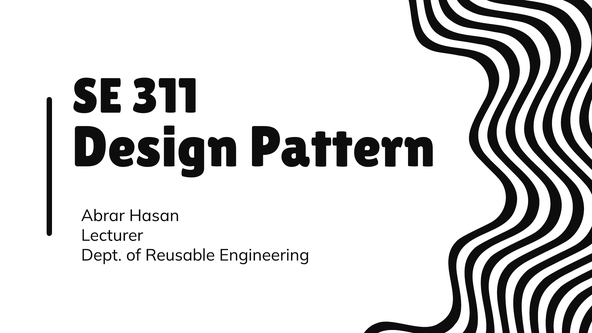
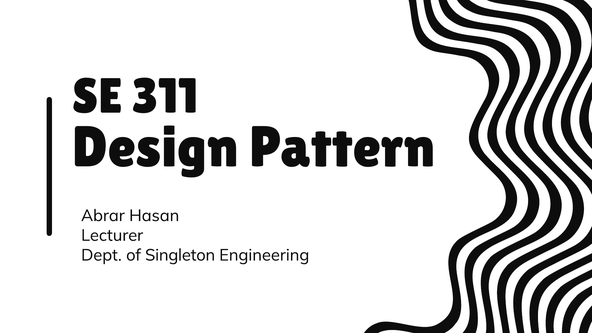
Reusable: Reusable -> Singleton (180, 255)
